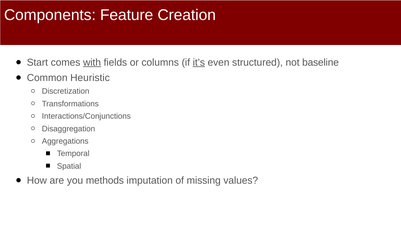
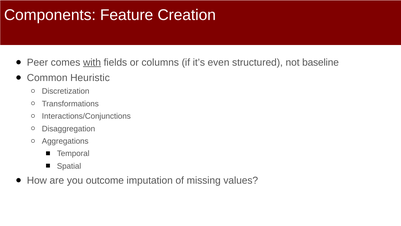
Start: Start -> Peer (37, 62)
it’s underline: present -> none (199, 62)
methods: methods -> outcome (105, 180)
